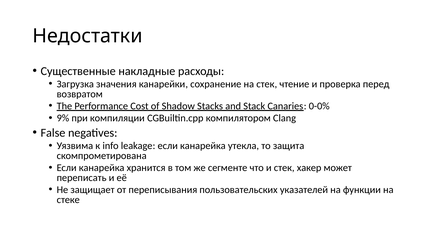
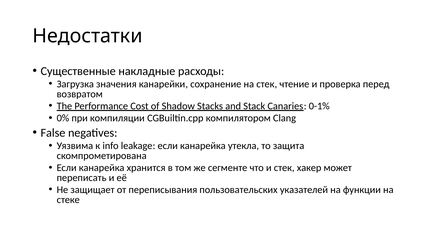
0-0%: 0-0% -> 0-1% (319, 106)
9%: 9% -> 0% (63, 118)
